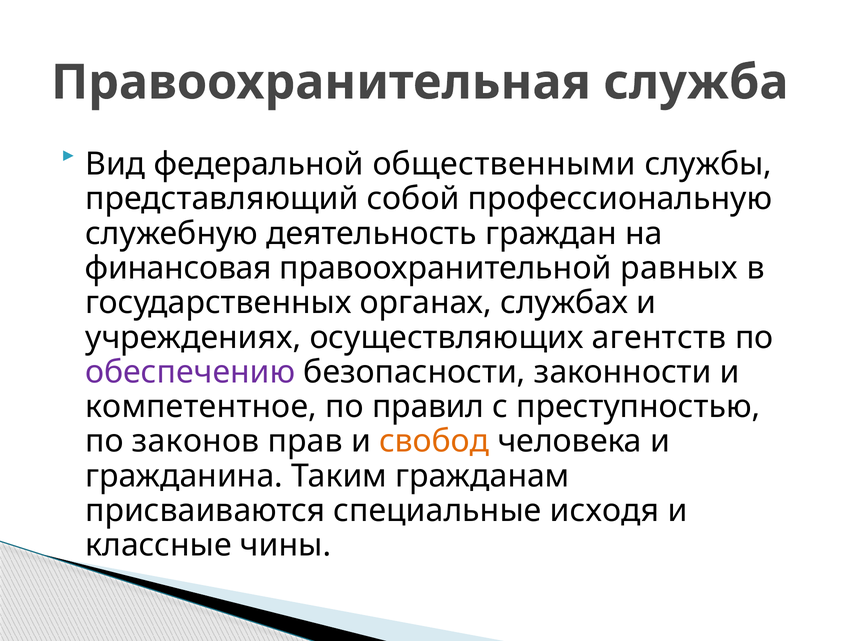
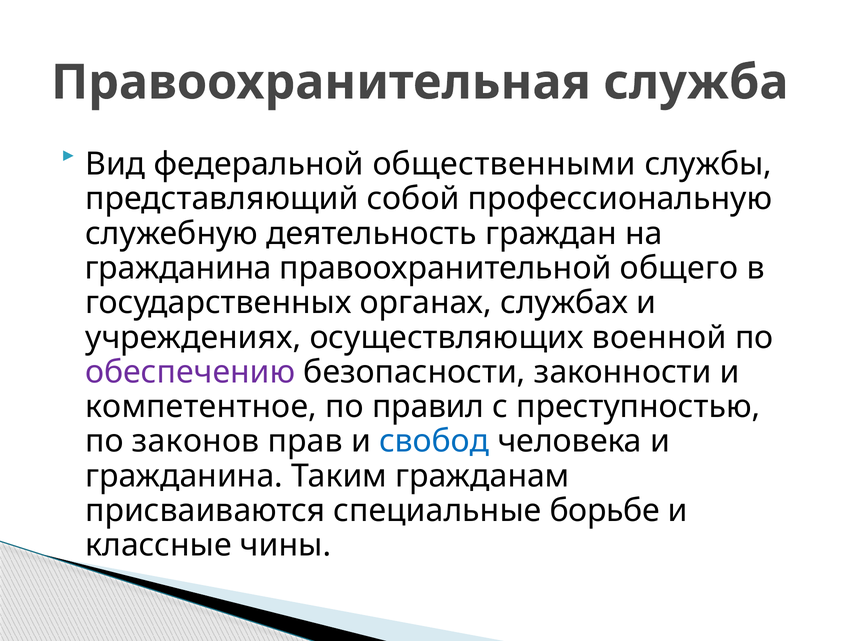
финансовая: финансовая -> гражданина (178, 268)
равных: равных -> общего (679, 268)
агентств: агентств -> военной (659, 337)
свобод colour: orange -> blue (434, 441)
исходя: исходя -> борьбе (605, 510)
